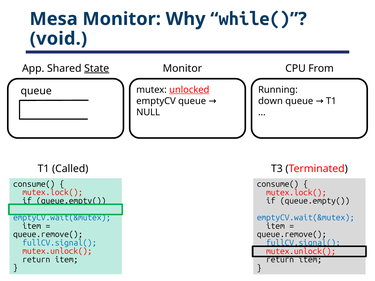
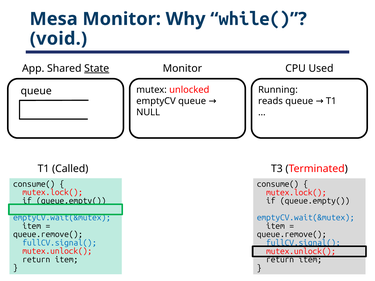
From: From -> Used (321, 68)
unlocked underline: present -> none (189, 90)
down: down -> reads (270, 101)
